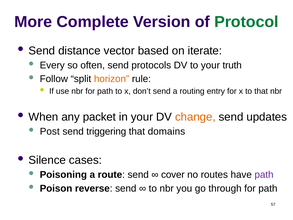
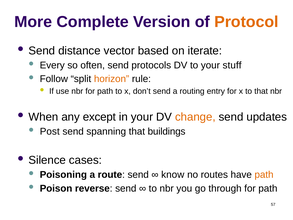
Protocol colour: green -> orange (246, 22)
truth: truth -> stuff (232, 65)
packet: packet -> except (99, 117)
triggering: triggering -> spanning (106, 131)
domains: domains -> buildings (167, 131)
cover: cover -> know (173, 175)
path colour: purple -> orange (264, 175)
